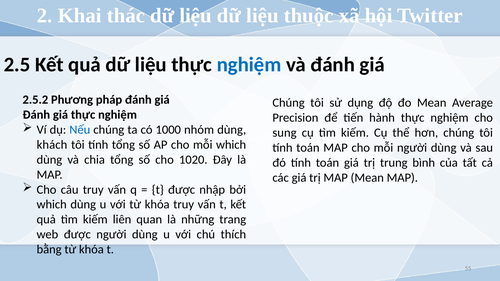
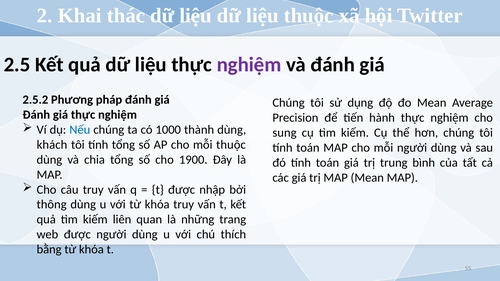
nghiệm colour: blue -> purple (249, 65)
nhóm: nhóm -> thành (199, 130)
mỗi which: which -> thuộc (231, 145)
1020: 1020 -> 1900 (193, 160)
which: which -> thông (52, 205)
